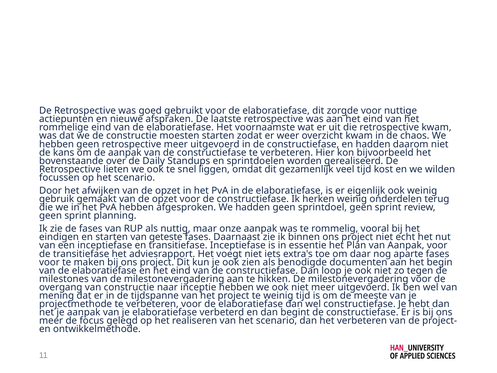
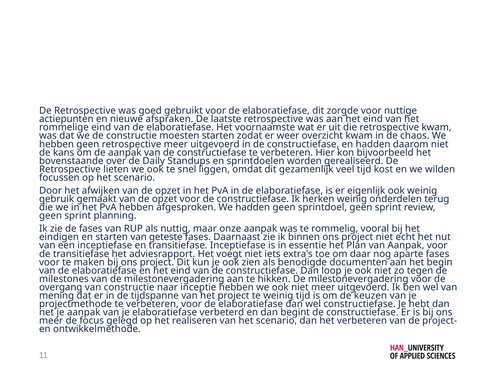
meeste: meeste -> keuzen (370, 295)
